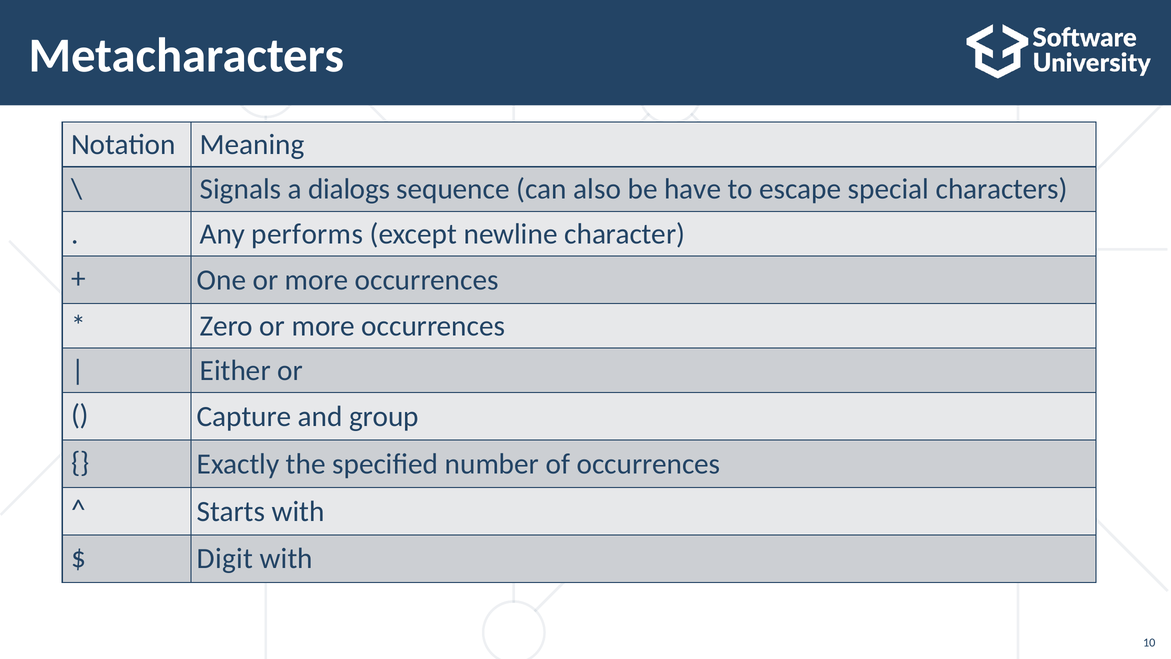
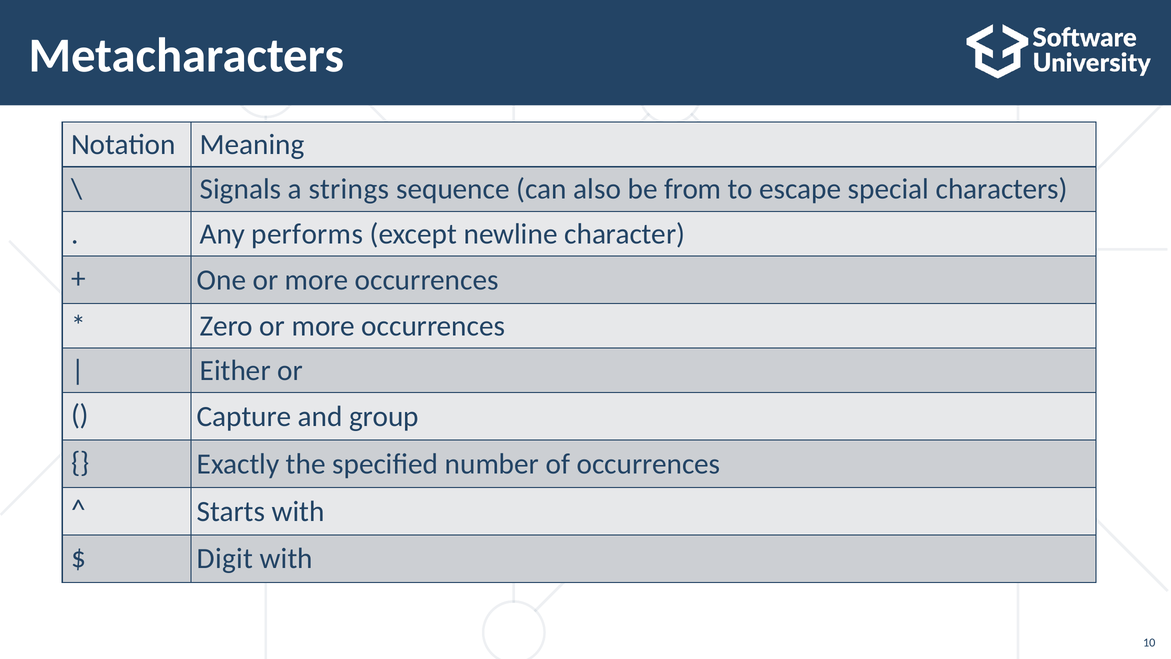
dialogs: dialogs -> strings (349, 189)
have: have -> from (693, 189)
